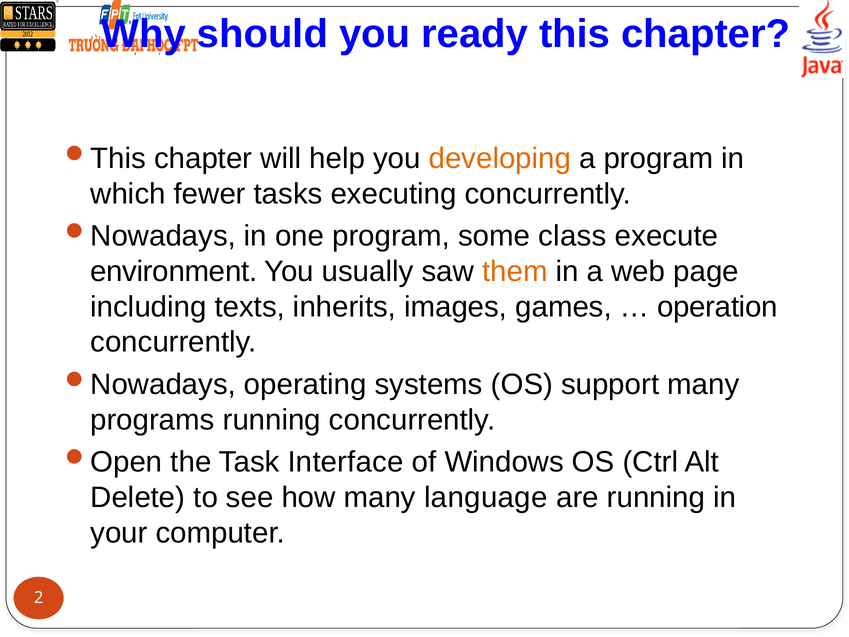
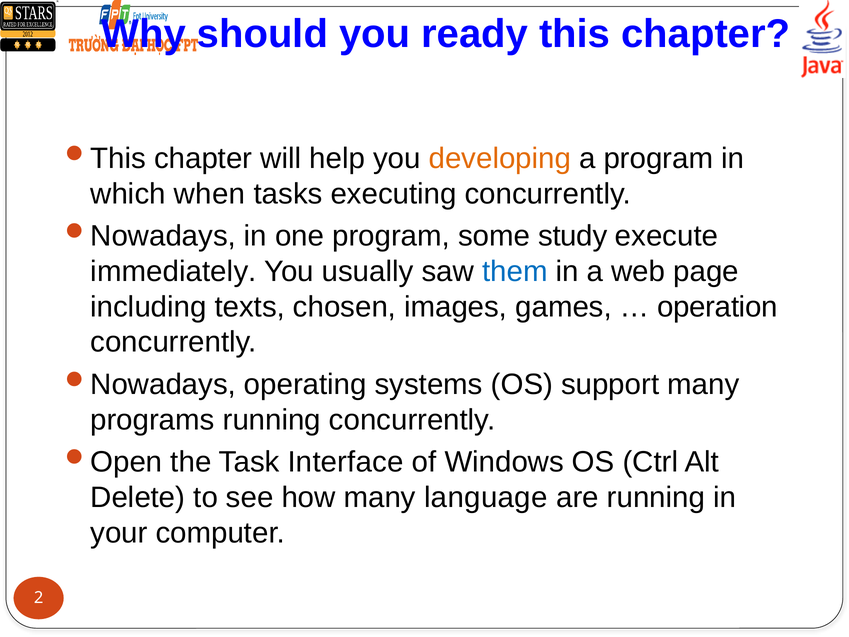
fewer: fewer -> when (210, 194)
class: class -> study (573, 236)
environment: environment -> immediately (173, 271)
them colour: orange -> blue (515, 271)
inherits: inherits -> chosen (345, 307)
